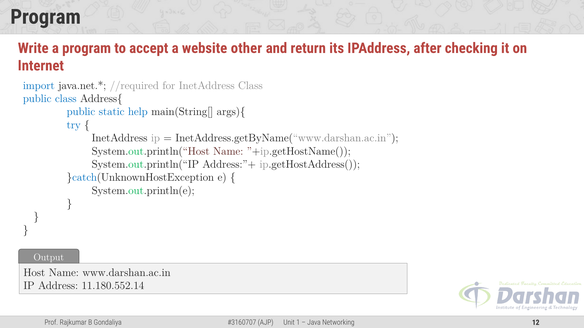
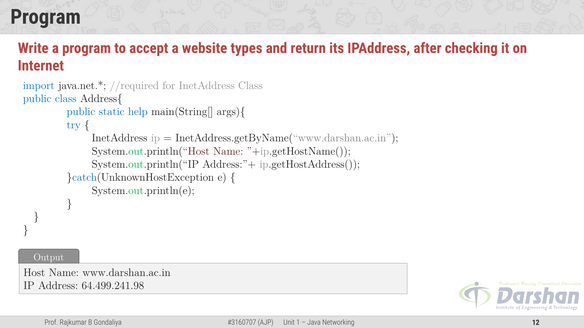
other: other -> types (246, 48)
11.180.552.14: 11.180.552.14 -> 64.499.241.98 (113, 286)
